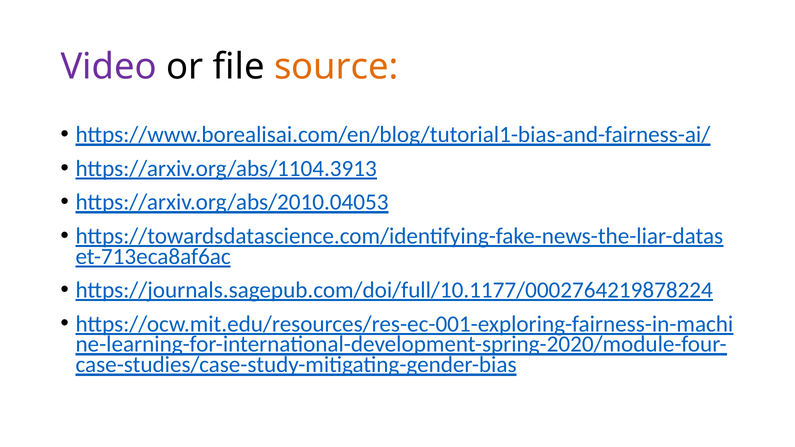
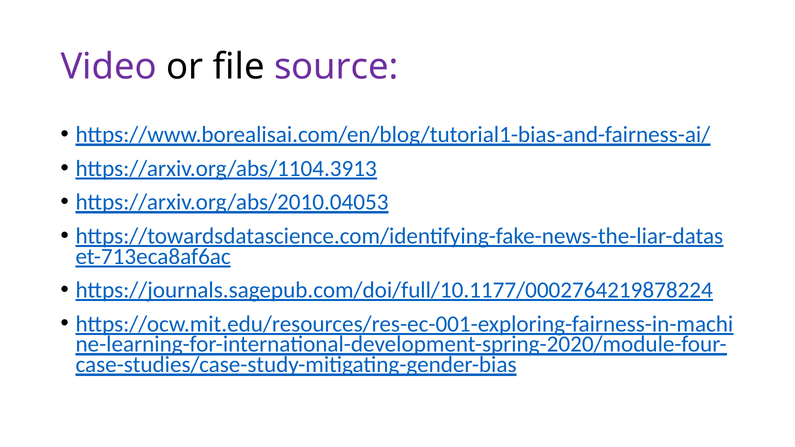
source colour: orange -> purple (336, 67)
